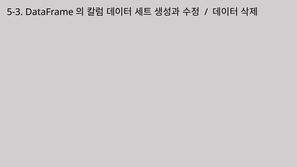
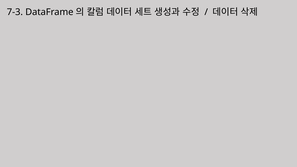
5-3: 5-3 -> 7-3 (15, 12)
